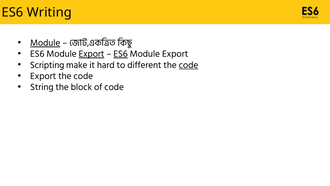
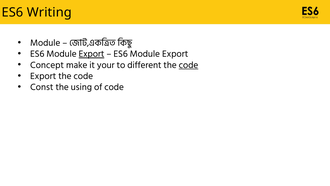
Module underline: present -> none (45, 43)
ES6 underline: present -> none (121, 54)
Scripting: Scripting -> Concept (47, 65)
hard: hard -> your (106, 65)
String: String -> Const (42, 87)
block: block -> using (81, 87)
